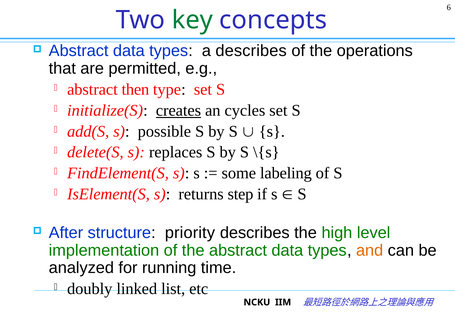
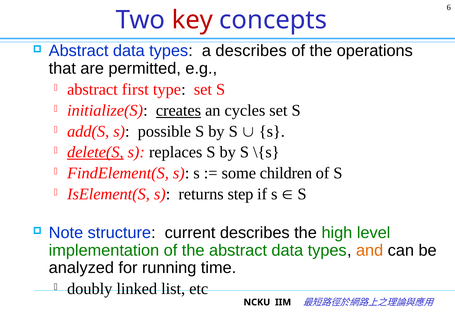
key colour: green -> red (192, 20)
then: then -> first (135, 89)
delete(S underline: none -> present (95, 152)
labeling: labeling -> children (286, 173)
After: After -> Note (66, 233)
priority: priority -> current (190, 233)
